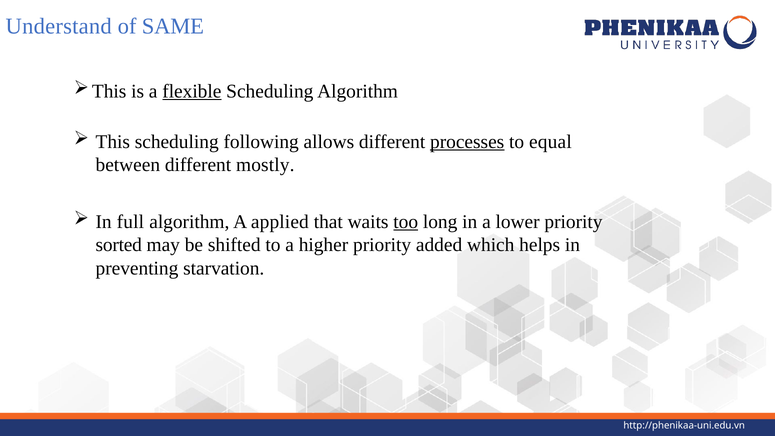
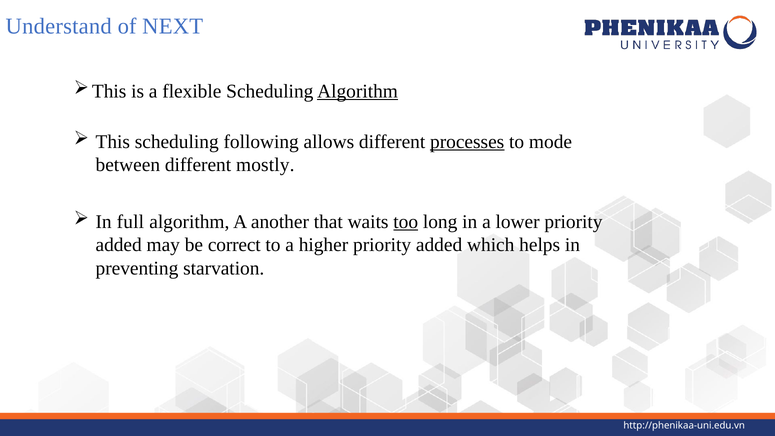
SAME: SAME -> NEXT (173, 26)
flexible underline: present -> none (192, 91)
Algorithm underline: none -> present (358, 91)
equal: equal -> mode (551, 142)
applied: applied -> another (280, 222)
sorted: sorted -> added (119, 245)
shifted: shifted -> correct (234, 245)
